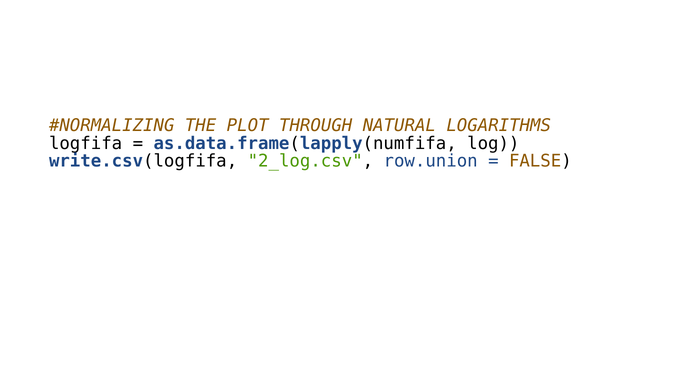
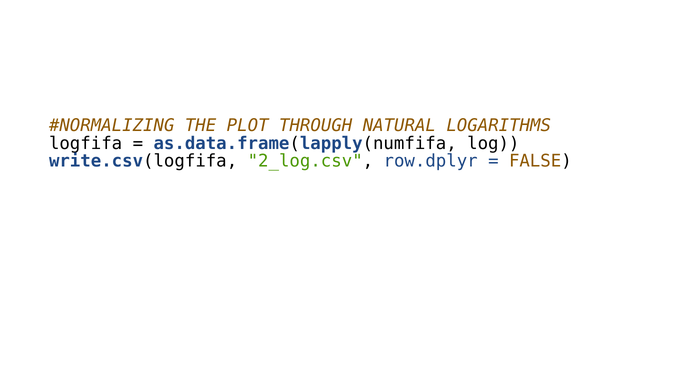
row.union: row.union -> row.dplyr (431, 161)
